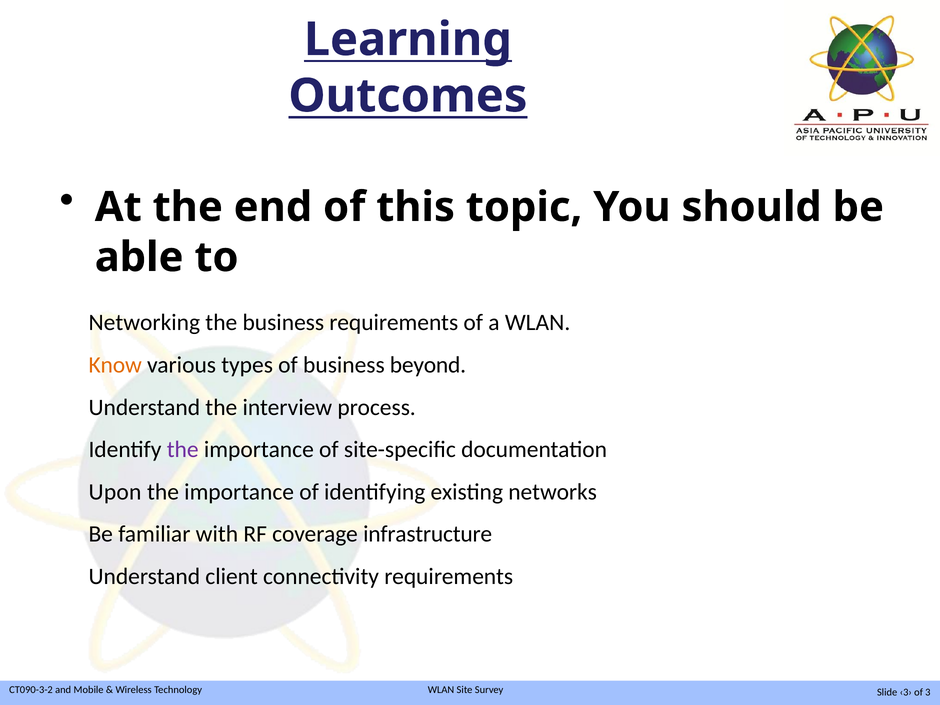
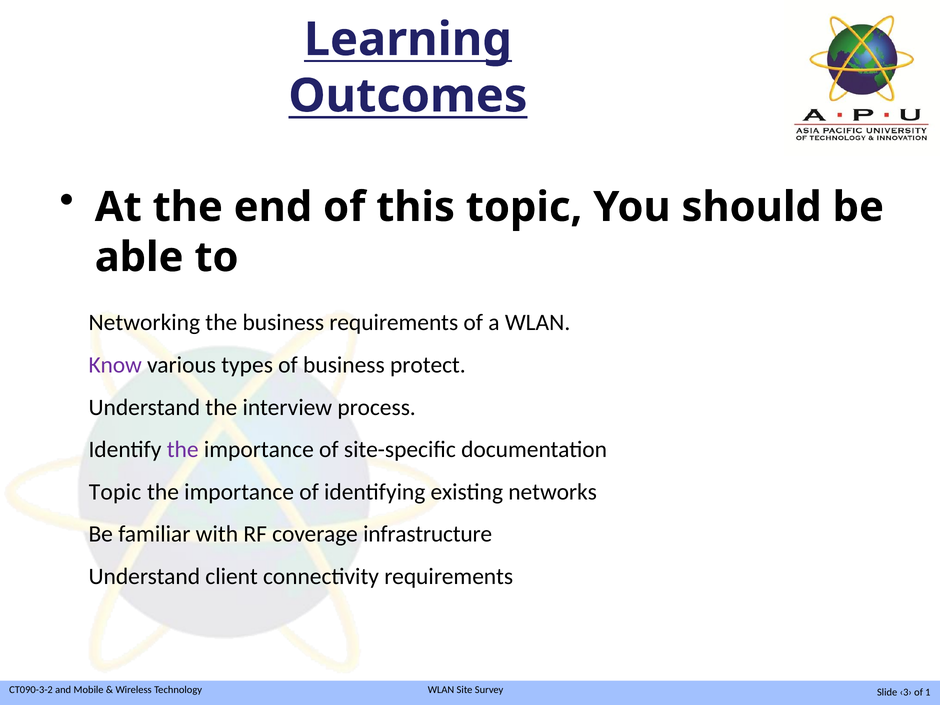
Know colour: orange -> purple (115, 365)
beyond: beyond -> protect (428, 365)
Upon: Upon -> Topic (115, 492)
3: 3 -> 1 (928, 693)
